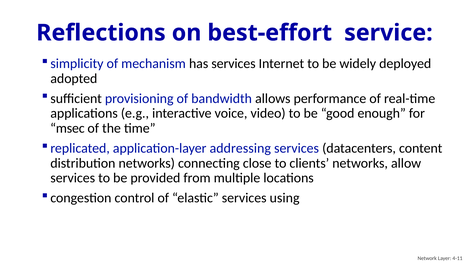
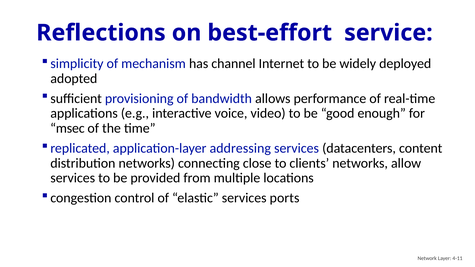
has services: services -> channel (233, 64)
using: using -> ports (285, 198)
